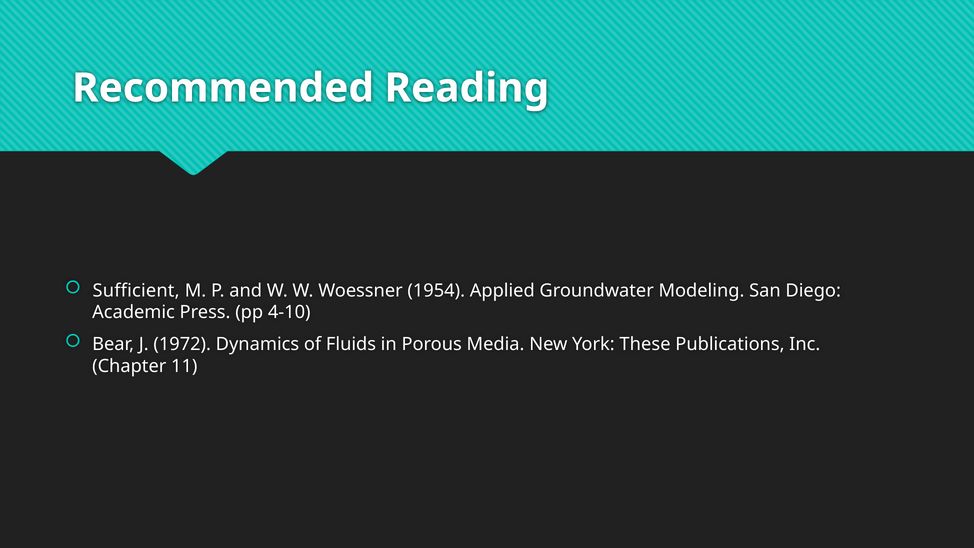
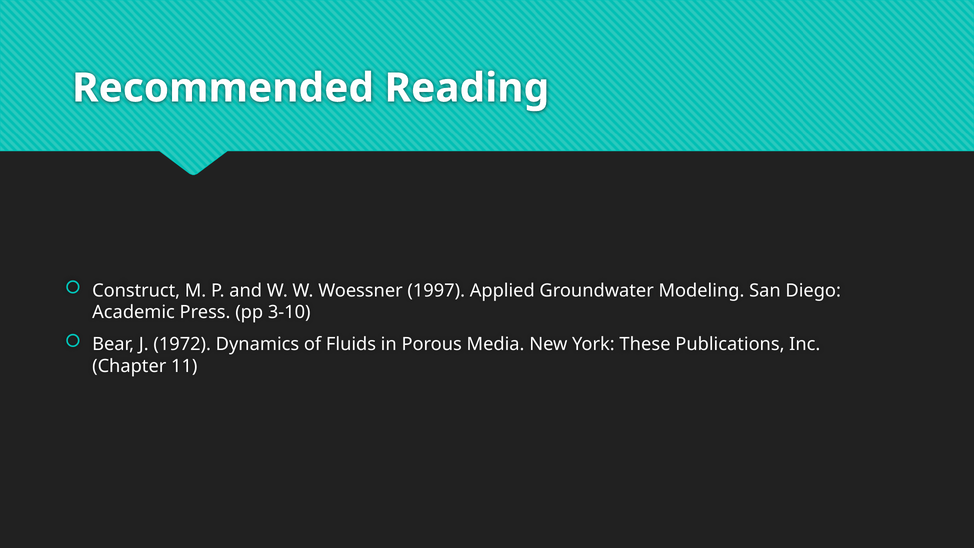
Sufficient: Sufficient -> Construct (136, 290)
1954: 1954 -> 1997 (436, 290)
4-10: 4-10 -> 3-10 (289, 312)
